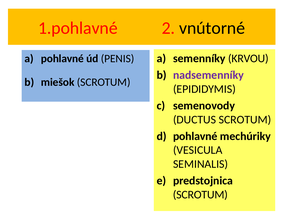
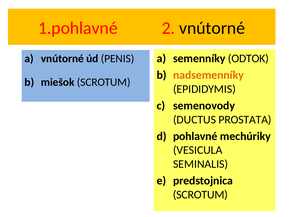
KRVOU: KRVOU -> ODTOK (248, 59)
pohlavné: pohlavné -> vnútorné (62, 59)
nadsemenníky colour: purple -> orange (208, 75)
DUCTUS SCROTUM: SCROTUM -> PROSTATA (245, 120)
